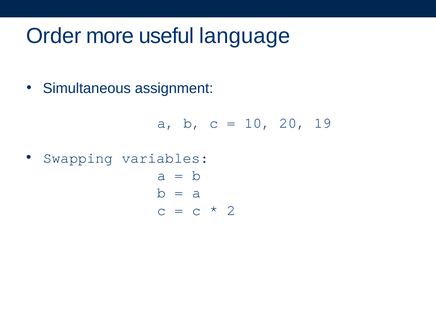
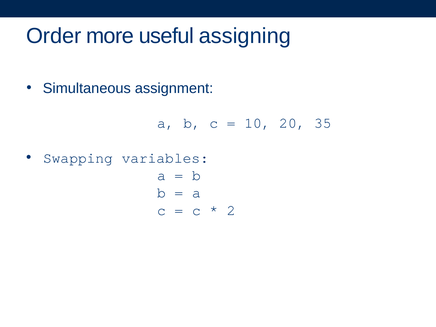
language: language -> assigning (245, 36)
19: 19 -> 35 (323, 123)
